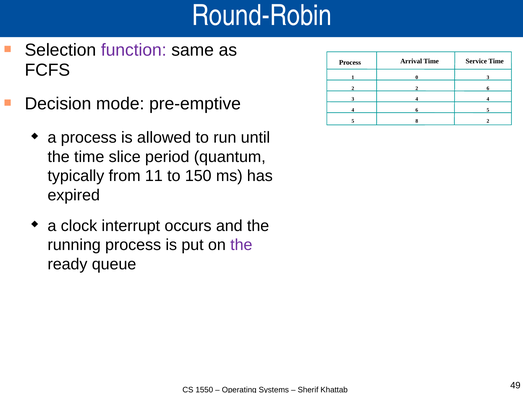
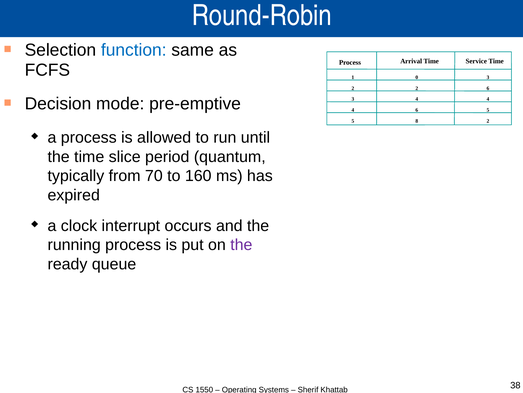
function colour: purple -> blue (134, 50)
11: 11 -> 70 (154, 176)
150: 150 -> 160 (198, 176)
49: 49 -> 38 (515, 385)
